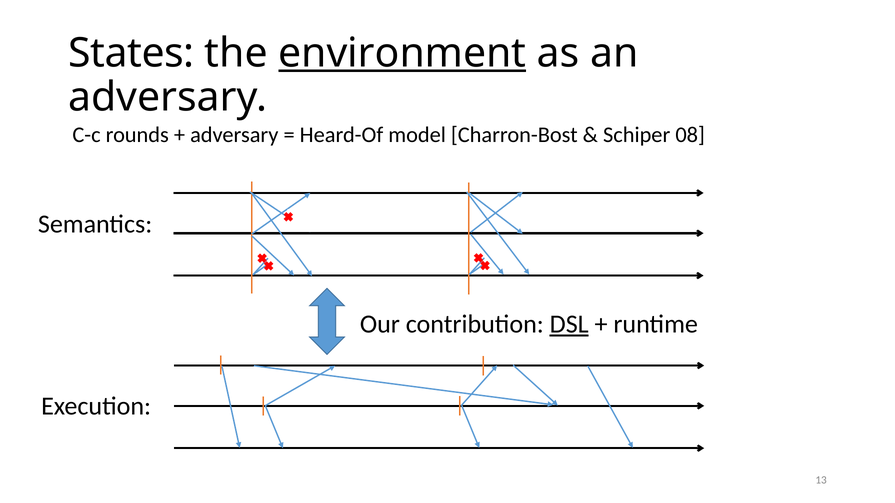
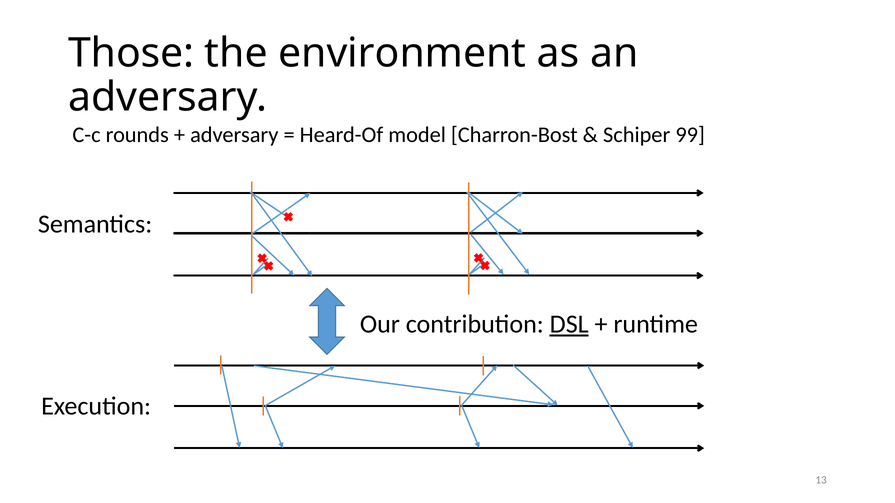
States: States -> Those (131, 53)
environment underline: present -> none (402, 53)
08: 08 -> 99 (690, 135)
